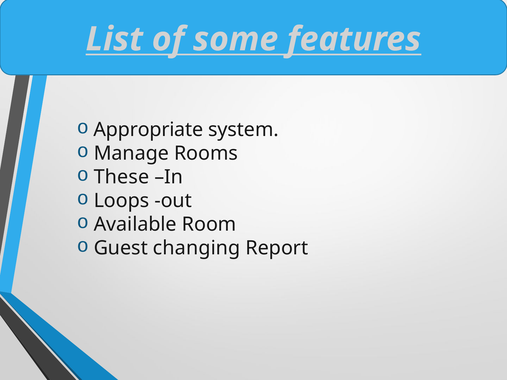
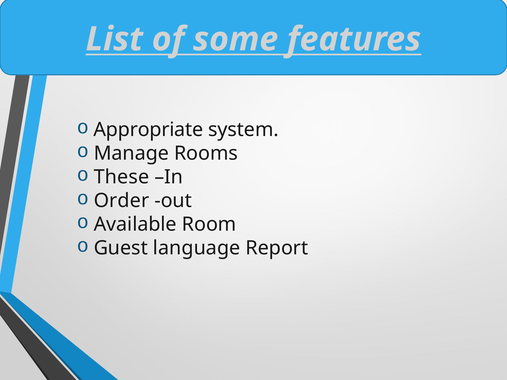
Loops: Loops -> Order (121, 201)
changing: changing -> language (197, 248)
